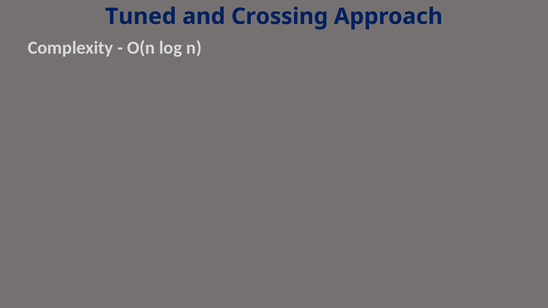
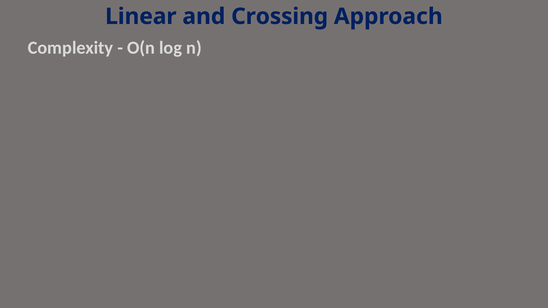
Tuned: Tuned -> Linear (141, 16)
